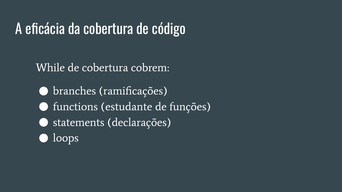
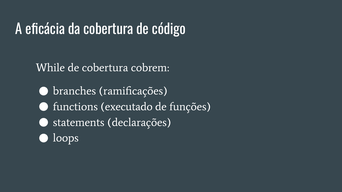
estudante: estudante -> executado (127, 107)
